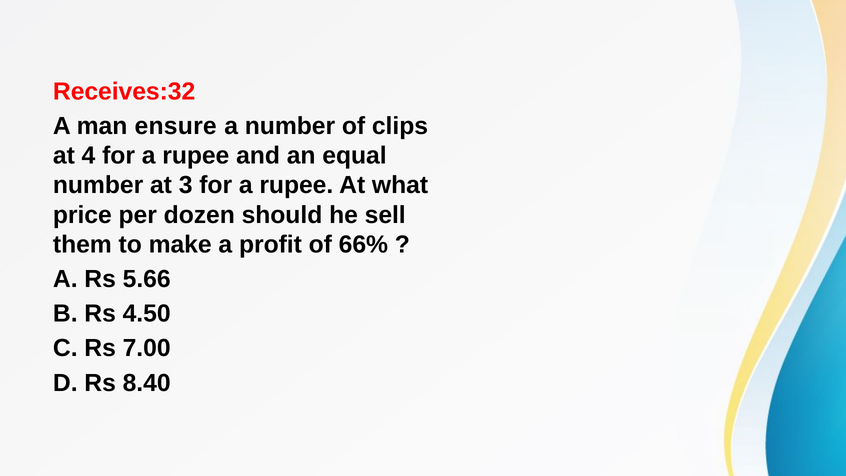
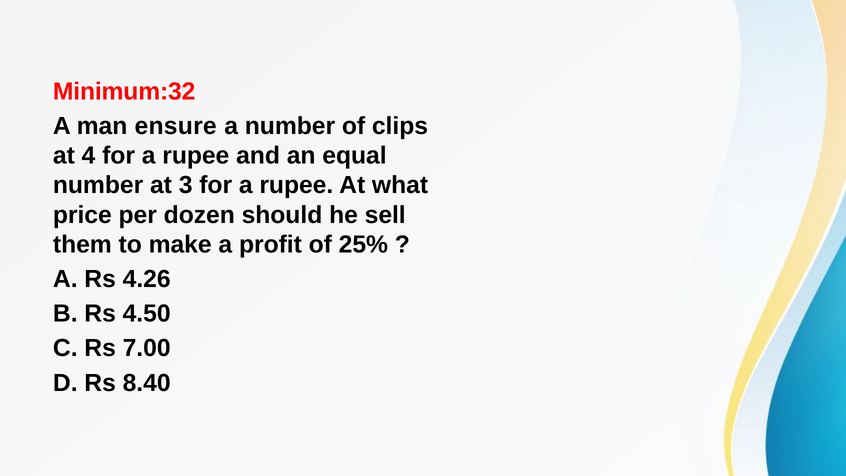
Receives:32: Receives:32 -> Minimum:32 (124, 91)
66%: 66% -> 25% (363, 245)
5.66: 5.66 -> 4.26 (147, 279)
